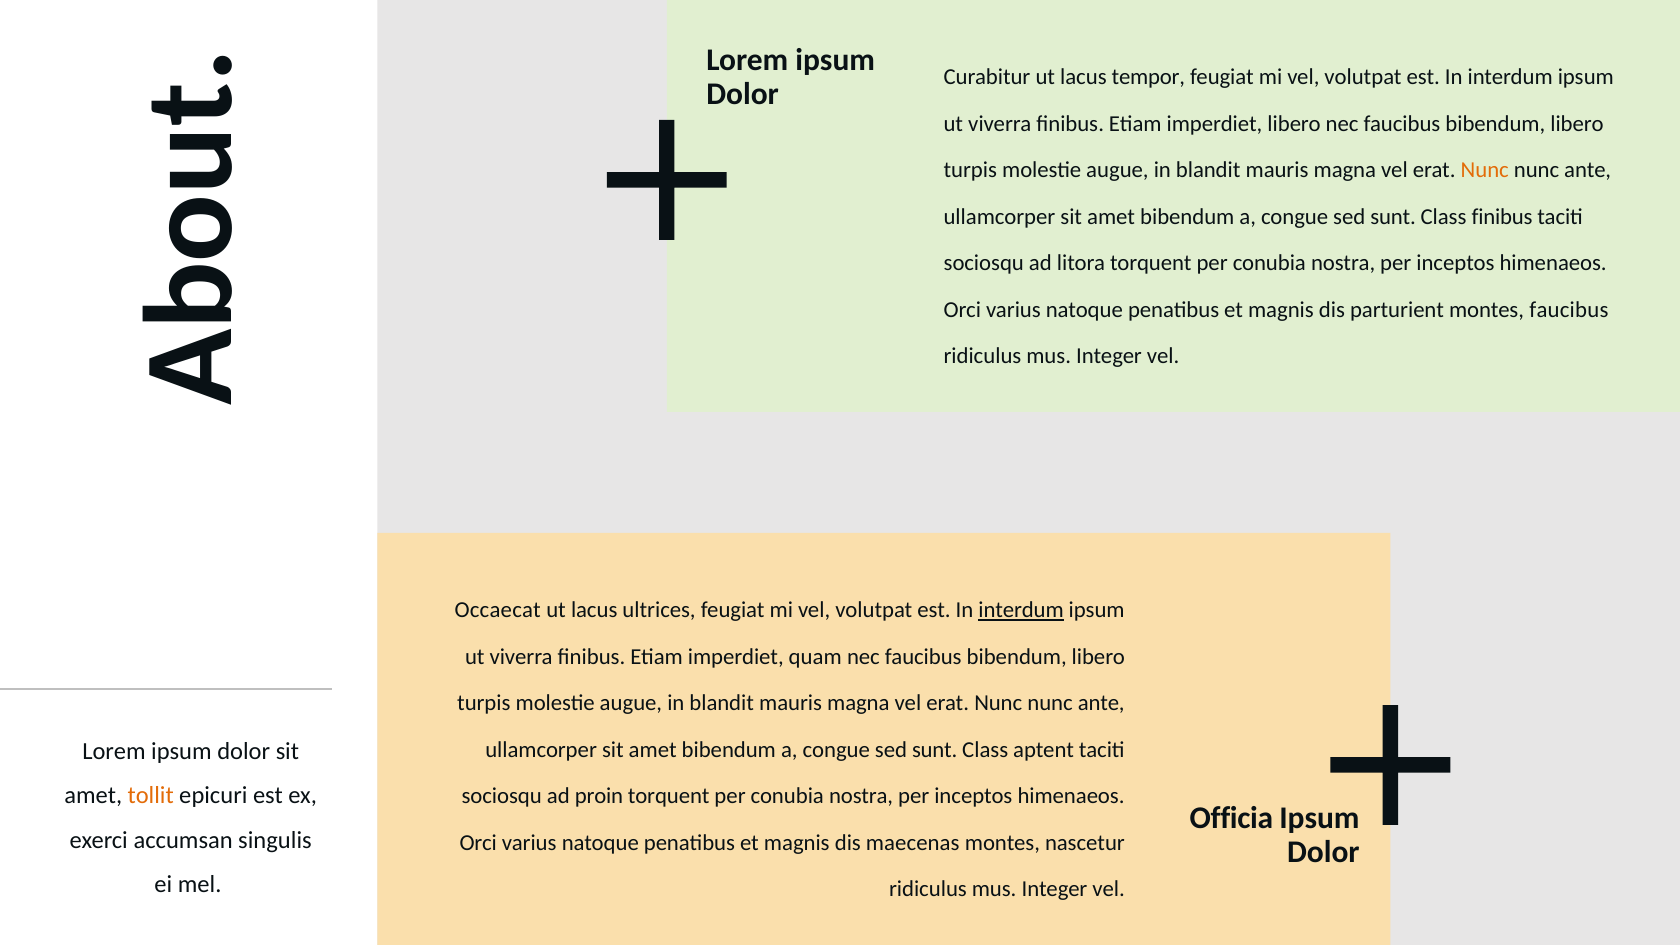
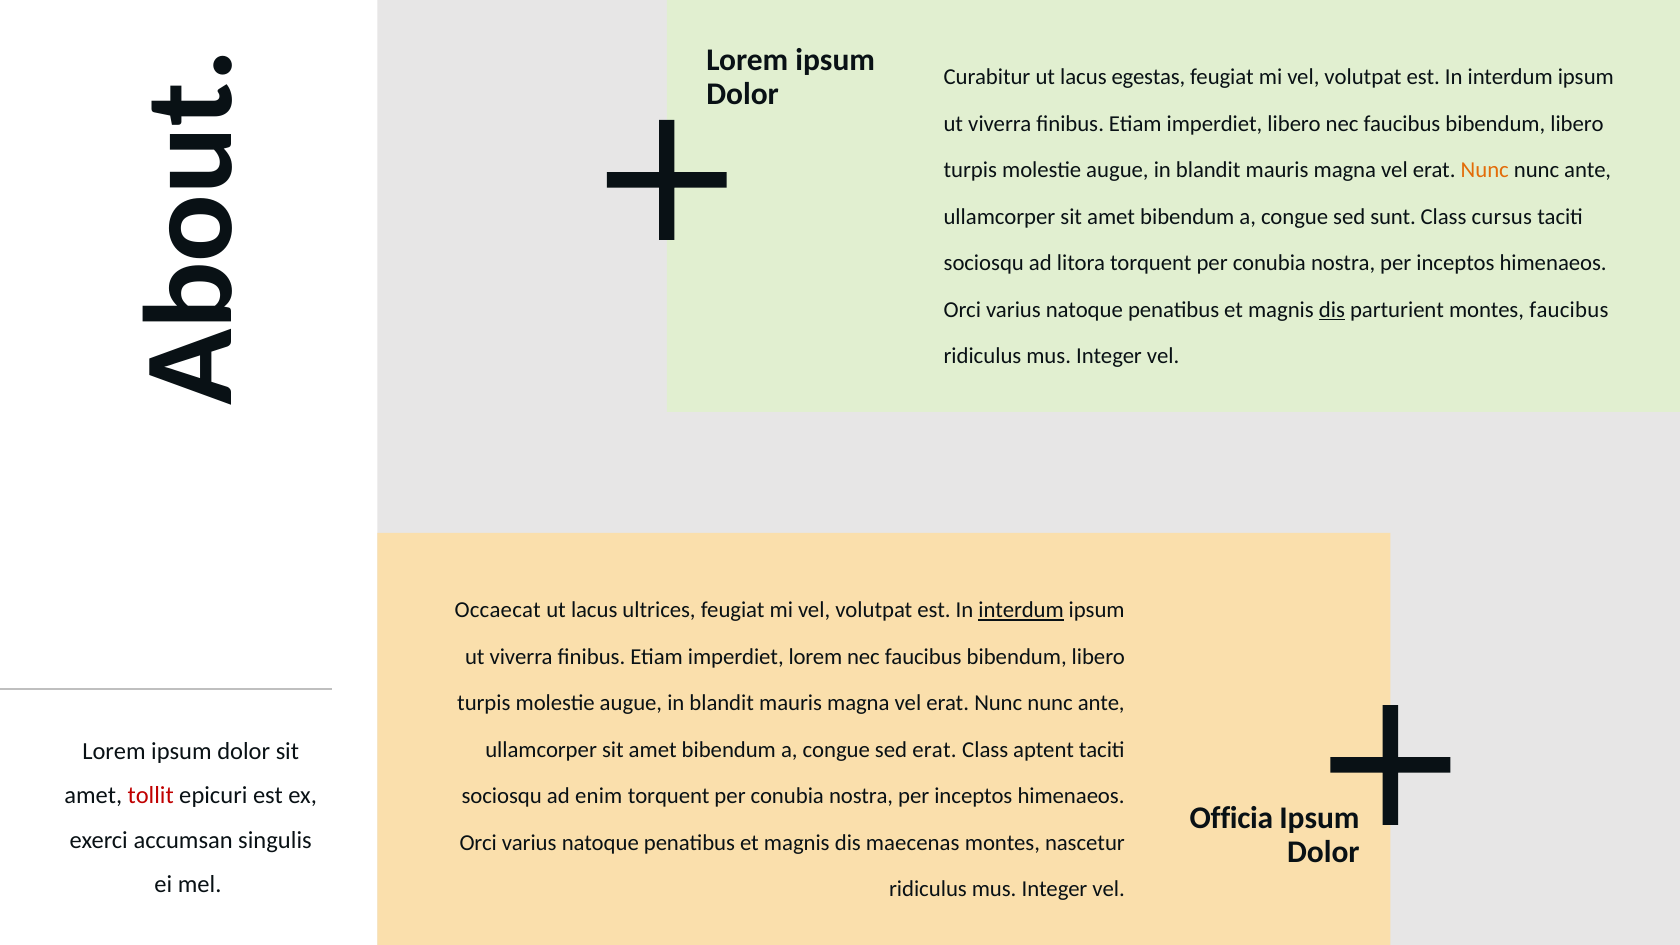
tempor: tempor -> egestas (1148, 77)
Class finibus: finibus -> cursus (1502, 217)
dis underline: none -> present (1332, 310)
imperdiet quam: quam -> lorem (815, 657)
sunt: sunt -> erat (934, 750)
tollit colour: orange -> red (151, 796)
proin: proin -> enim (599, 796)
